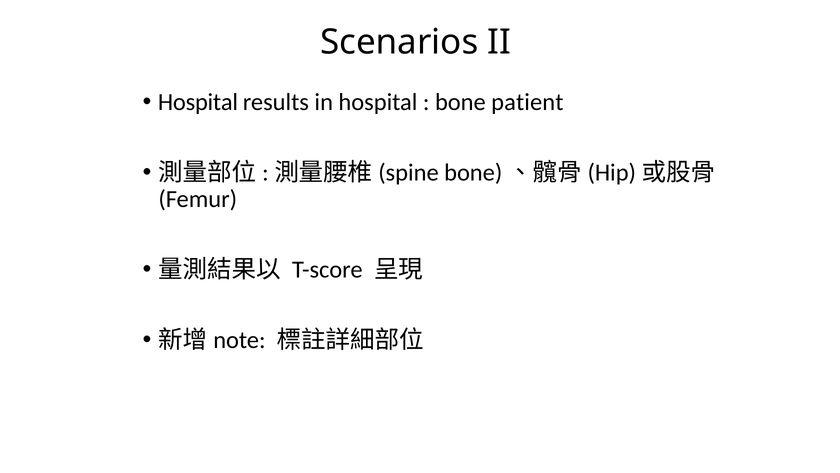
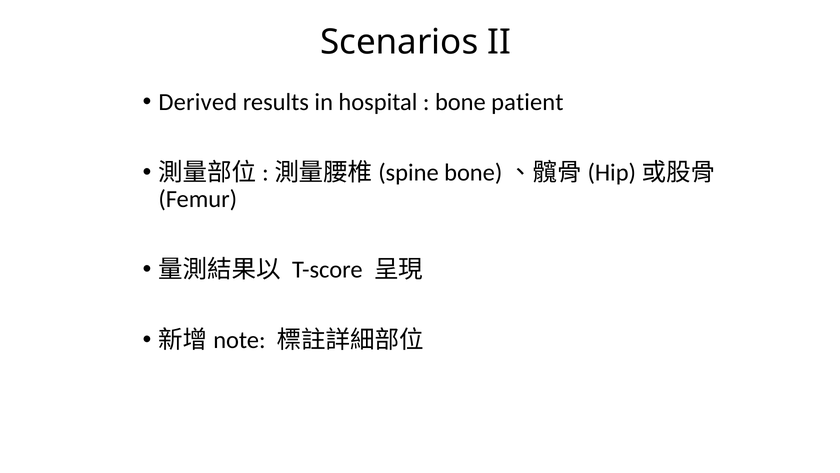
Hospital: Hospital -> Derived (198, 102)
